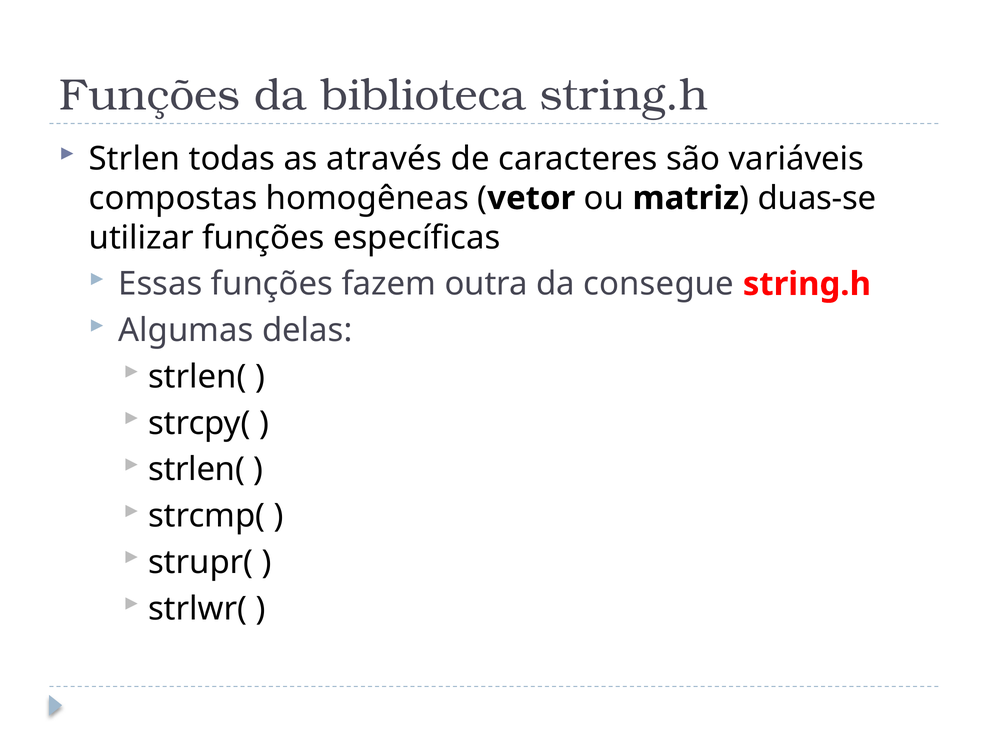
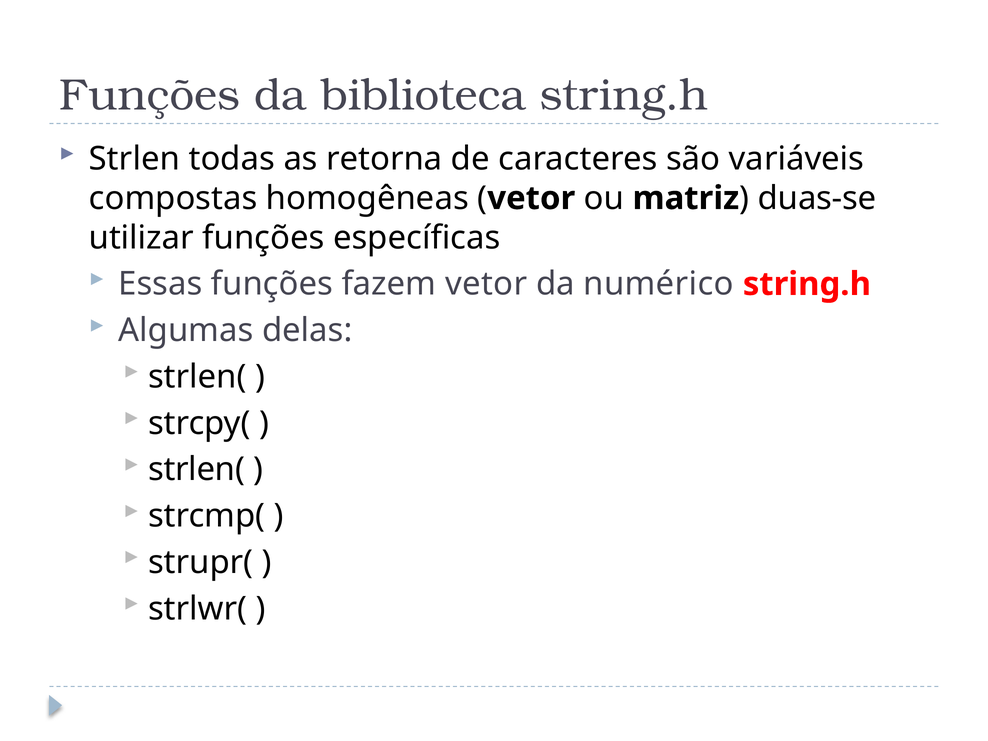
através: através -> retorna (384, 159)
fazem outra: outra -> vetor (486, 284)
consegue: consegue -> numérico (659, 284)
